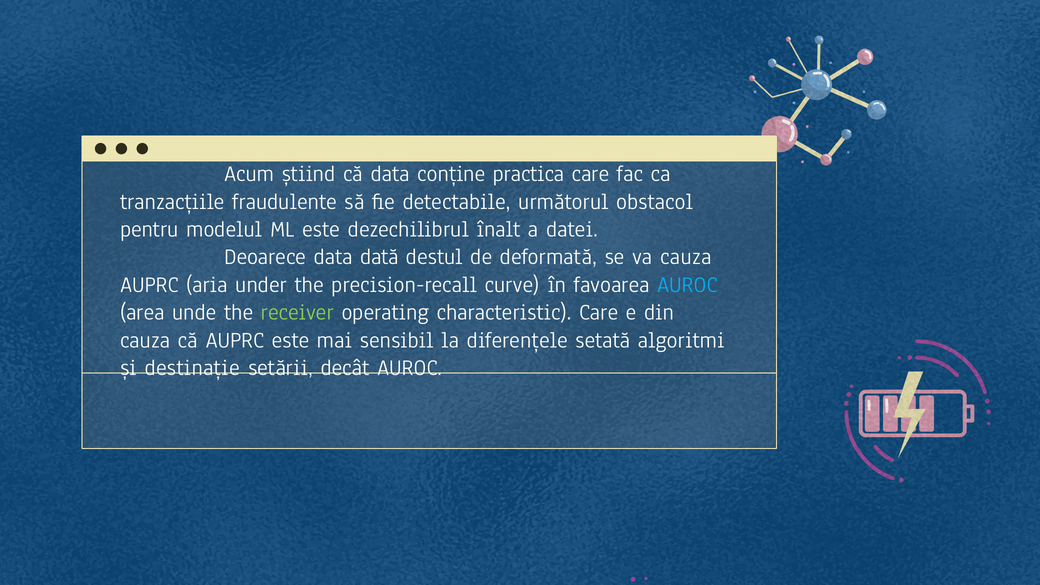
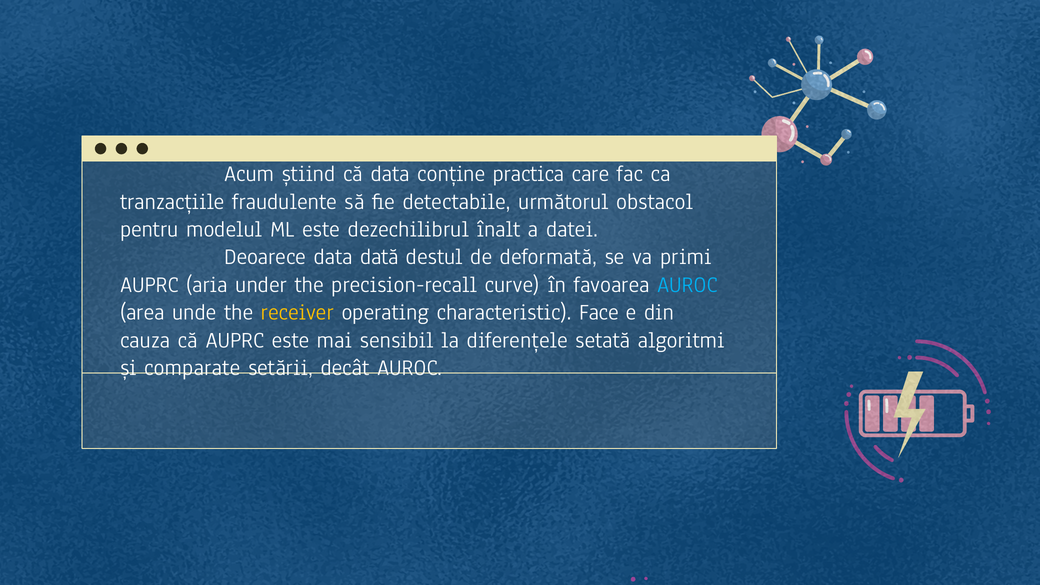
va cauza: cauza -> primi (686, 257)
receiver colour: light green -> yellow (297, 312)
characteristic Care: Care -> Face (599, 312)
destinație: destinație -> comparate (192, 368)
